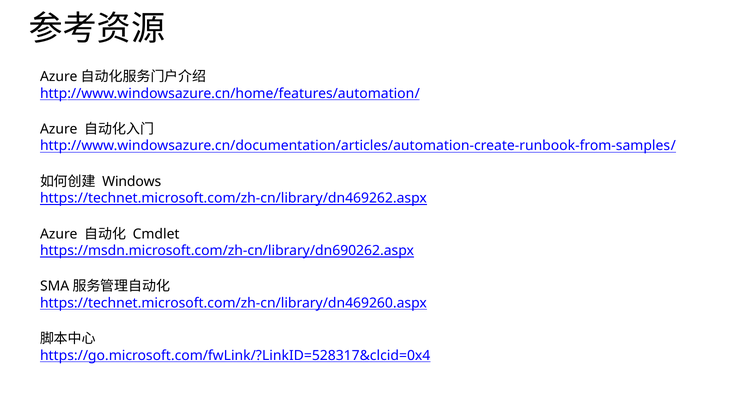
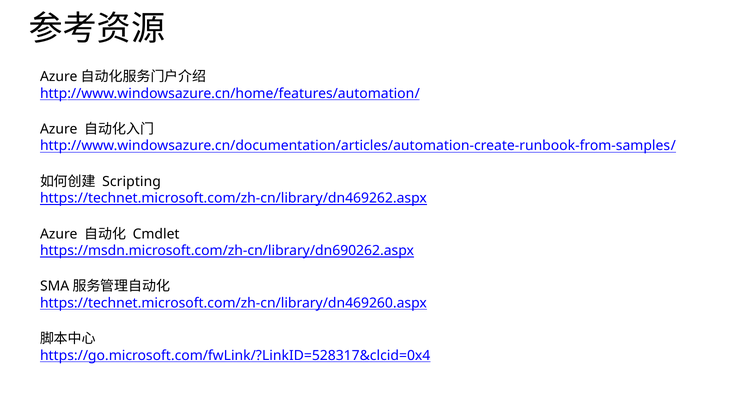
Windows: Windows -> Scripting (132, 182)
